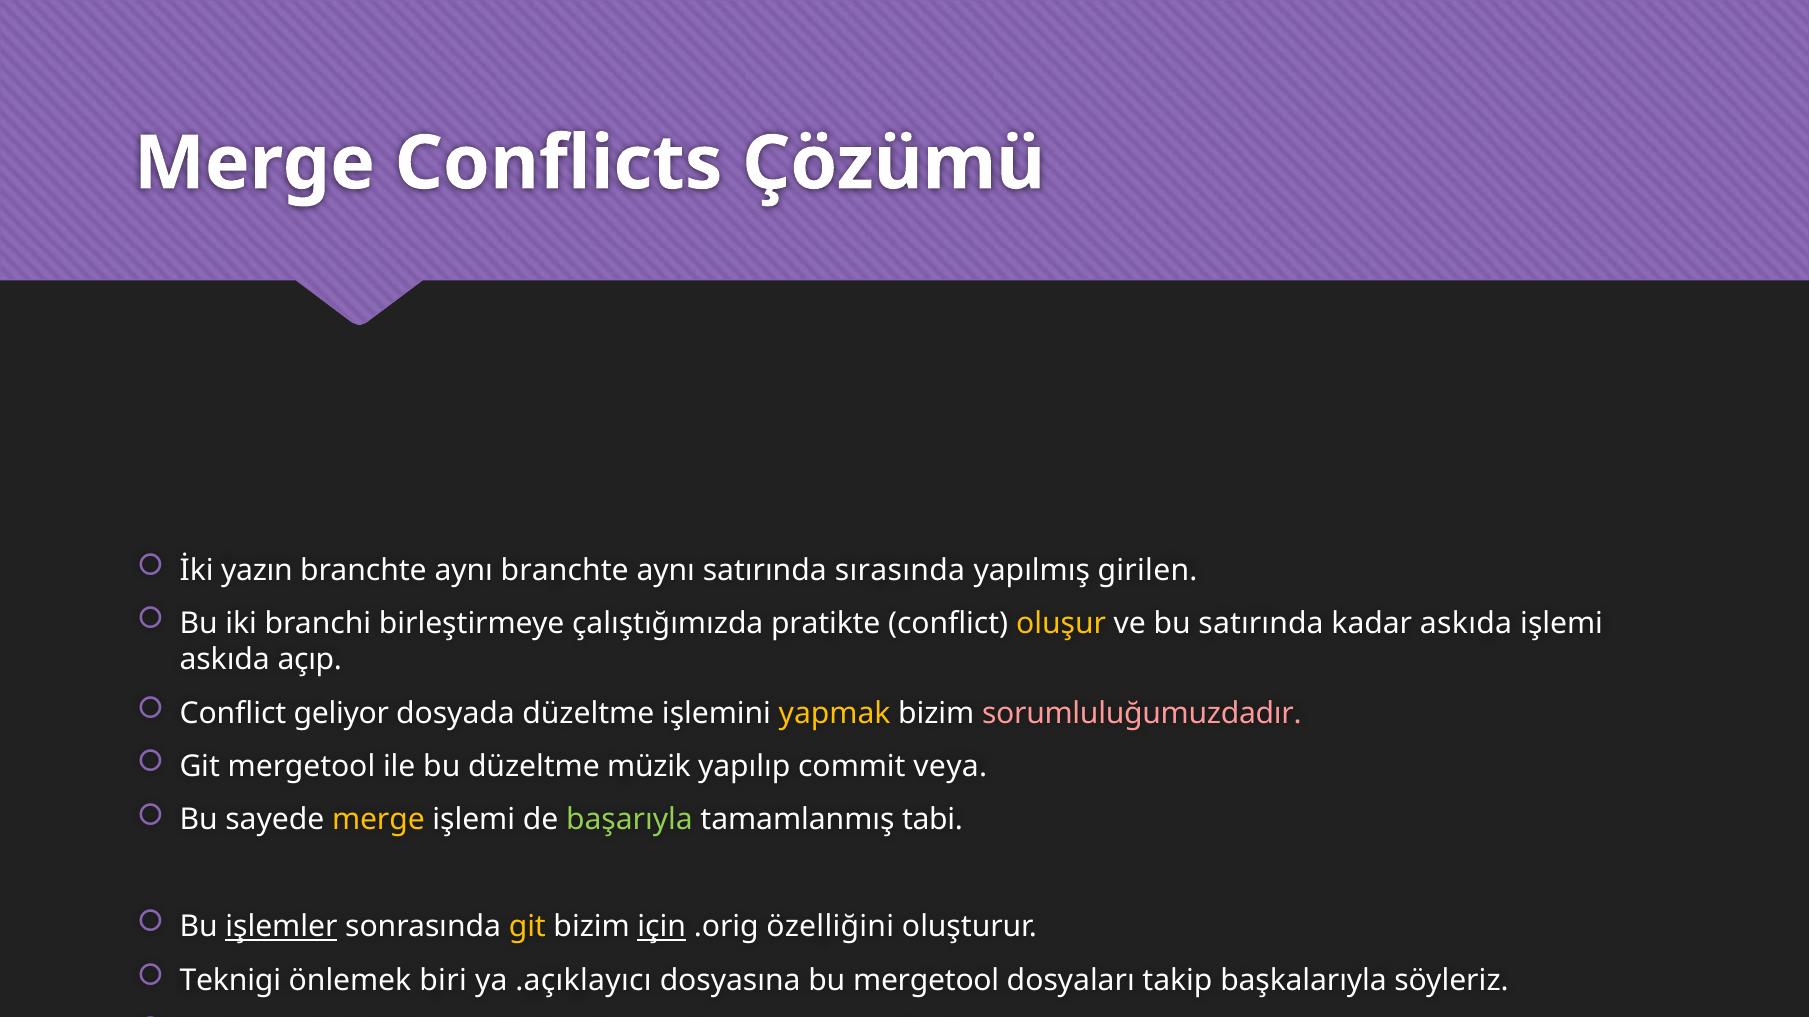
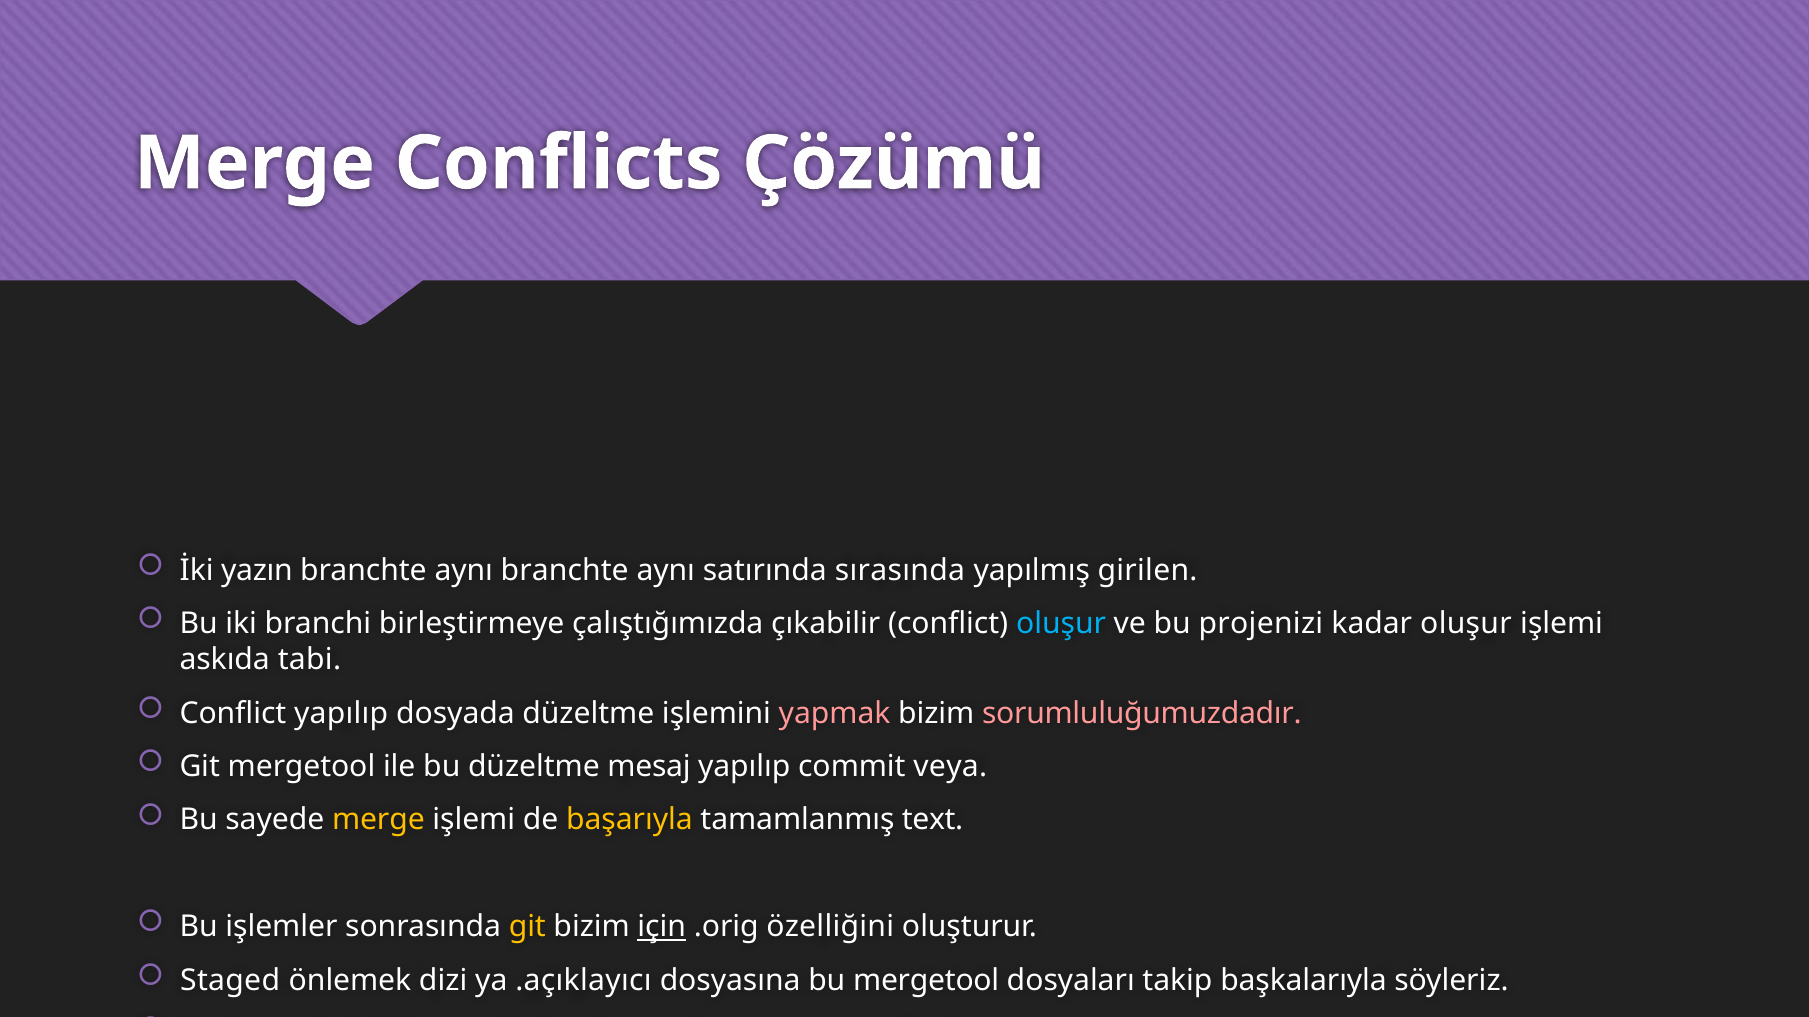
pratikte: pratikte -> çıkabilir (826, 624)
oluşur colour: yellow -> light blue (1061, 624)
bu satırında: satırında -> projenizi (1261, 624)
kadar askıda: askıda -> oluşur (1466, 624)
açıp: açıp -> tabi (309, 660)
Conflict geliyor: geliyor -> yapılıp (341, 714)
yapmak colour: yellow -> pink (835, 714)
müzik: müzik -> mesaj (649, 767)
başarıyla colour: light green -> yellow (629, 820)
tabi: tabi -> text (933, 820)
işlemler underline: present -> none (281, 927)
Teknigi: Teknigi -> Staged (230, 981)
biri: biri -> dizi (443, 981)
